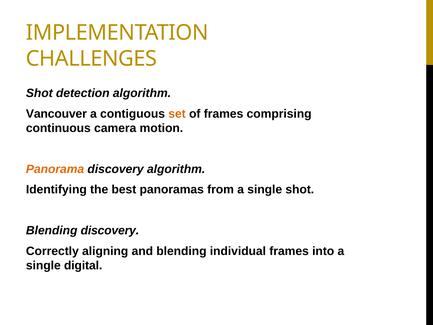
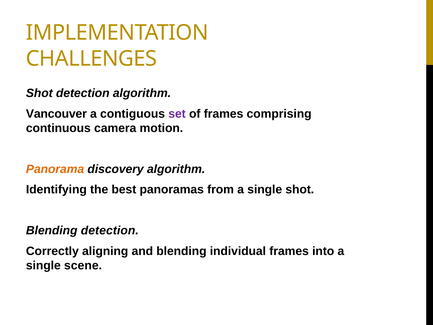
set colour: orange -> purple (177, 114)
Blending discovery: discovery -> detection (110, 230)
digital: digital -> scene (83, 265)
